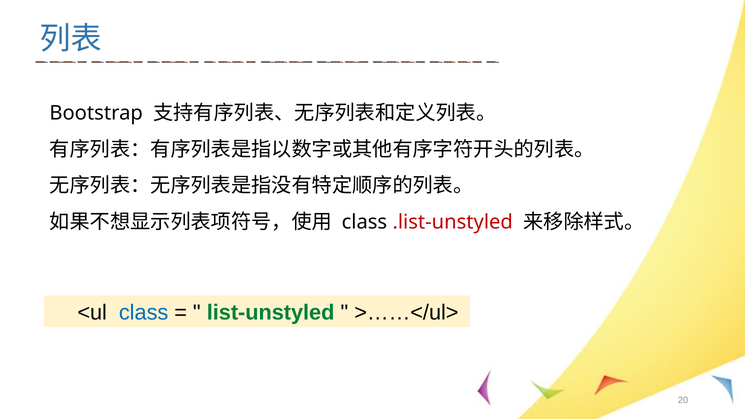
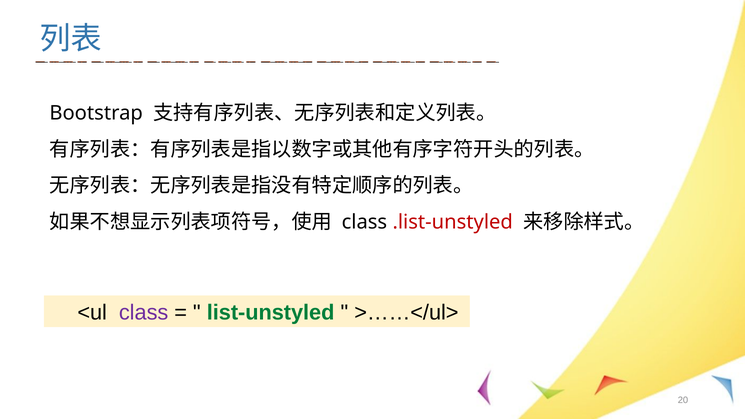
class colour: blue -> purple (144, 313)
